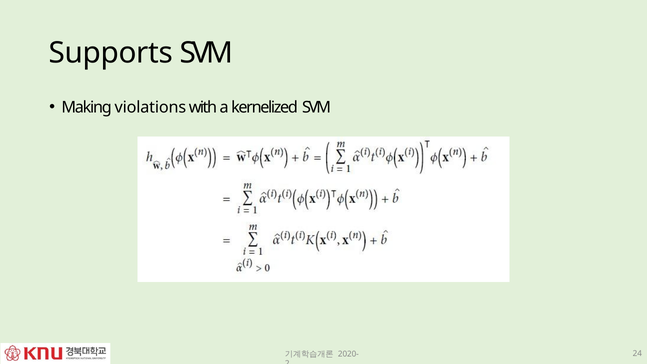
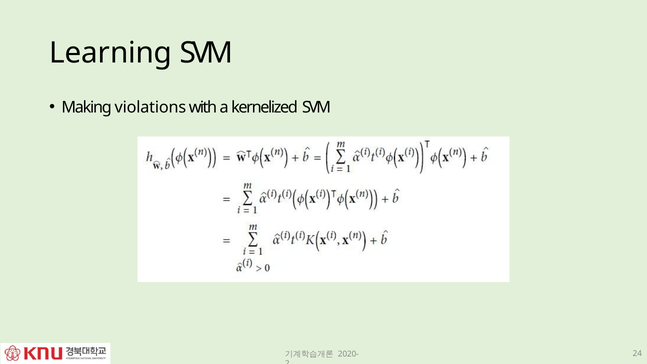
Supports: Supports -> Learning (111, 53)
